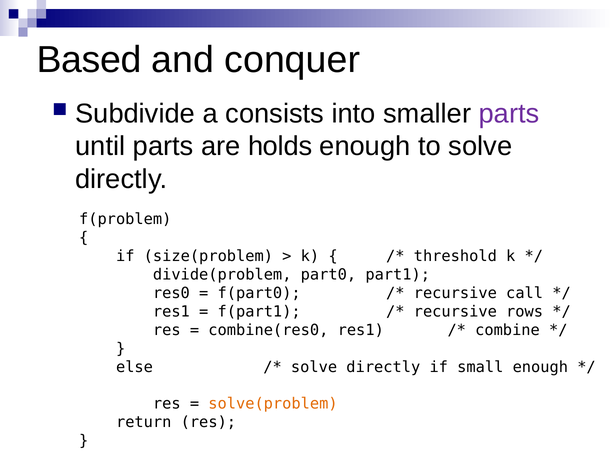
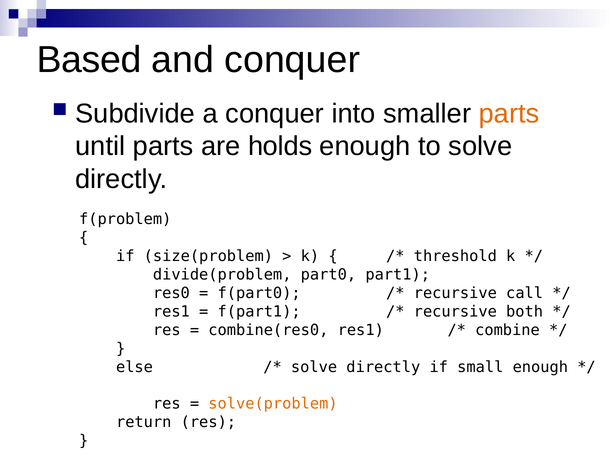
a consists: consists -> conquer (275, 113)
parts colour: purple -> orange (509, 113)
rows: rows -> both (525, 311)
